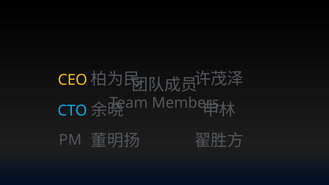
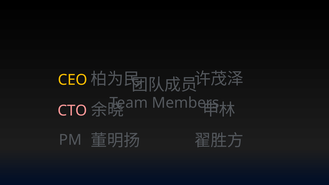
CTO colour: light blue -> pink (72, 111)
